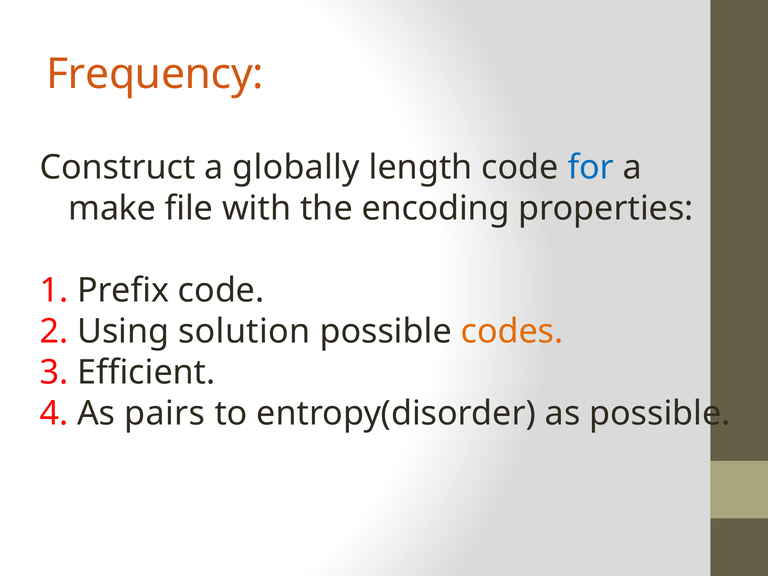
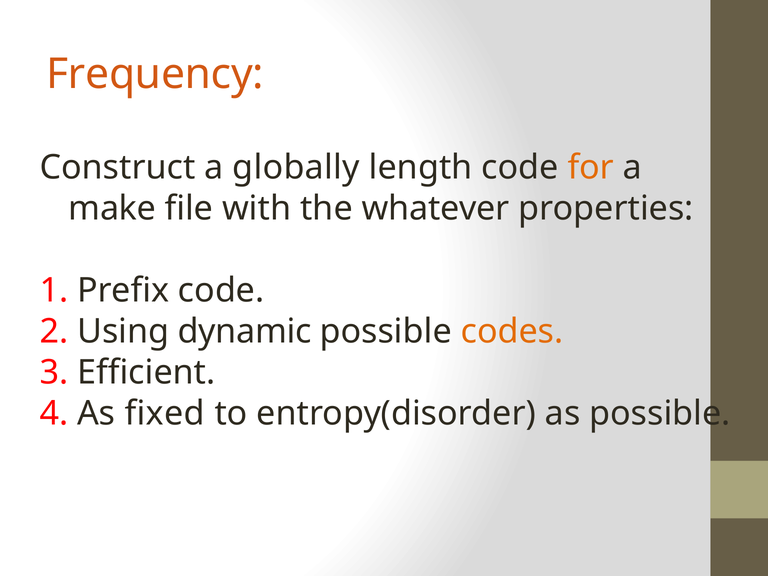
for colour: blue -> orange (591, 167)
encoding: encoding -> whatever (436, 208)
solution: solution -> dynamic (245, 331)
pairs: pairs -> fixed (165, 413)
